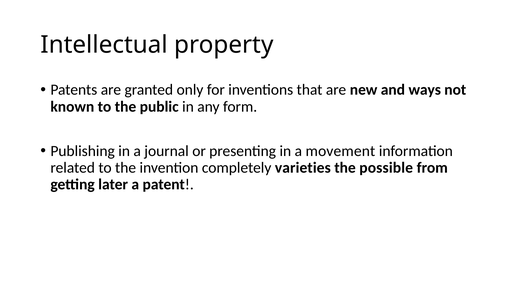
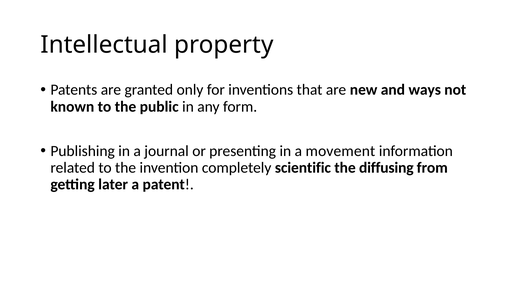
varieties: varieties -> scientific (303, 168)
possible: possible -> diffusing (386, 168)
